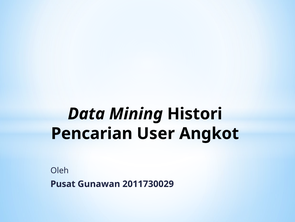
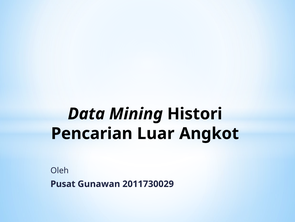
User: User -> Luar (156, 133)
